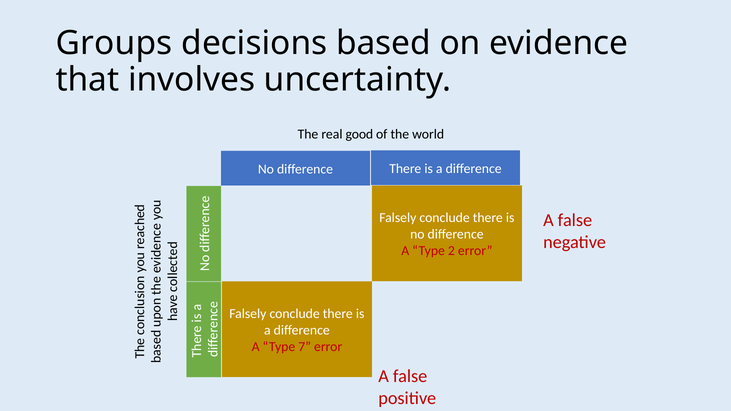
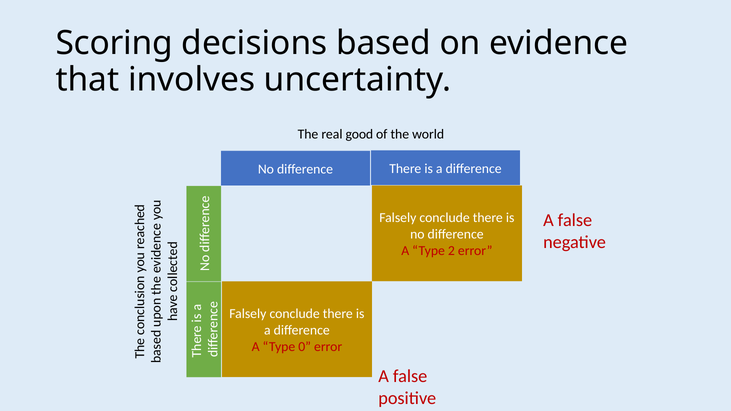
Groups: Groups -> Scoring (114, 43)
7: 7 -> 0 (305, 347)
